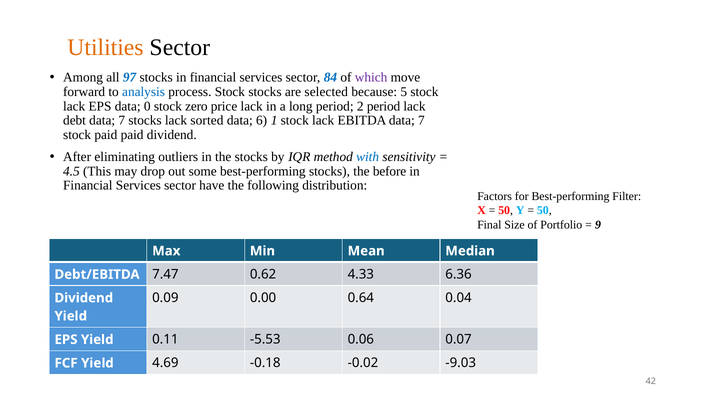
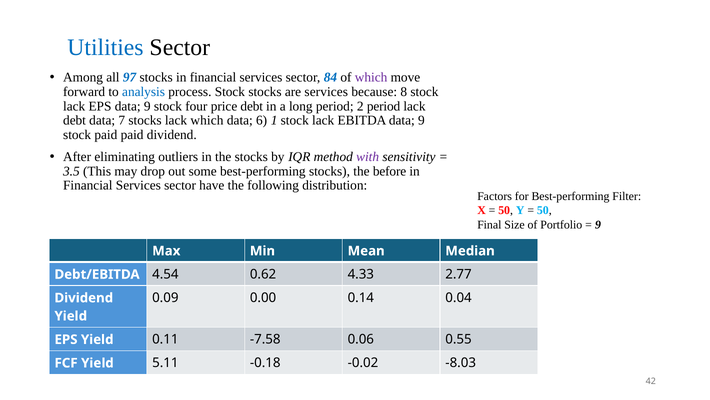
Utilities colour: orange -> blue (105, 47)
are selected: selected -> services (326, 92)
5: 5 -> 8 (404, 92)
EPS data 0: 0 -> 9 (147, 106)
zero: zero -> four (196, 106)
price lack: lack -> debt (252, 106)
lack sorted: sorted -> which (207, 120)
EBITDA data 7: 7 -> 9 (421, 120)
with colour: blue -> purple (368, 156)
4.5: 4.5 -> 3.5 (71, 171)
7.47: 7.47 -> 4.54 (165, 274)
6.36: 6.36 -> 2.77 (459, 274)
0.64: 0.64 -> 0.14 (361, 297)
-5.53: -5.53 -> -7.58 (265, 339)
0.07: 0.07 -> 0.55 (459, 339)
4.69: 4.69 -> 5.11 (165, 363)
-9.03: -9.03 -> -8.03 (461, 363)
